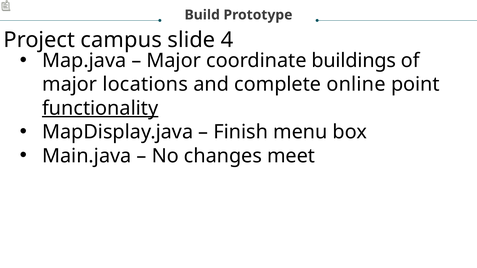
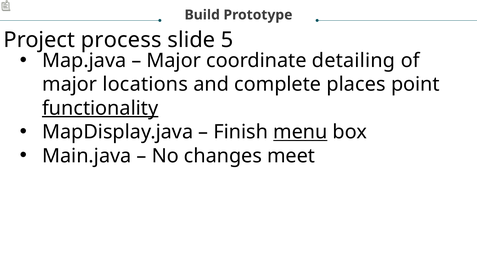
campus: campus -> process (121, 40)
4: 4 -> 5 (227, 40)
buildings: buildings -> detailing (354, 61)
online: online -> places (356, 84)
menu underline: none -> present (300, 132)
